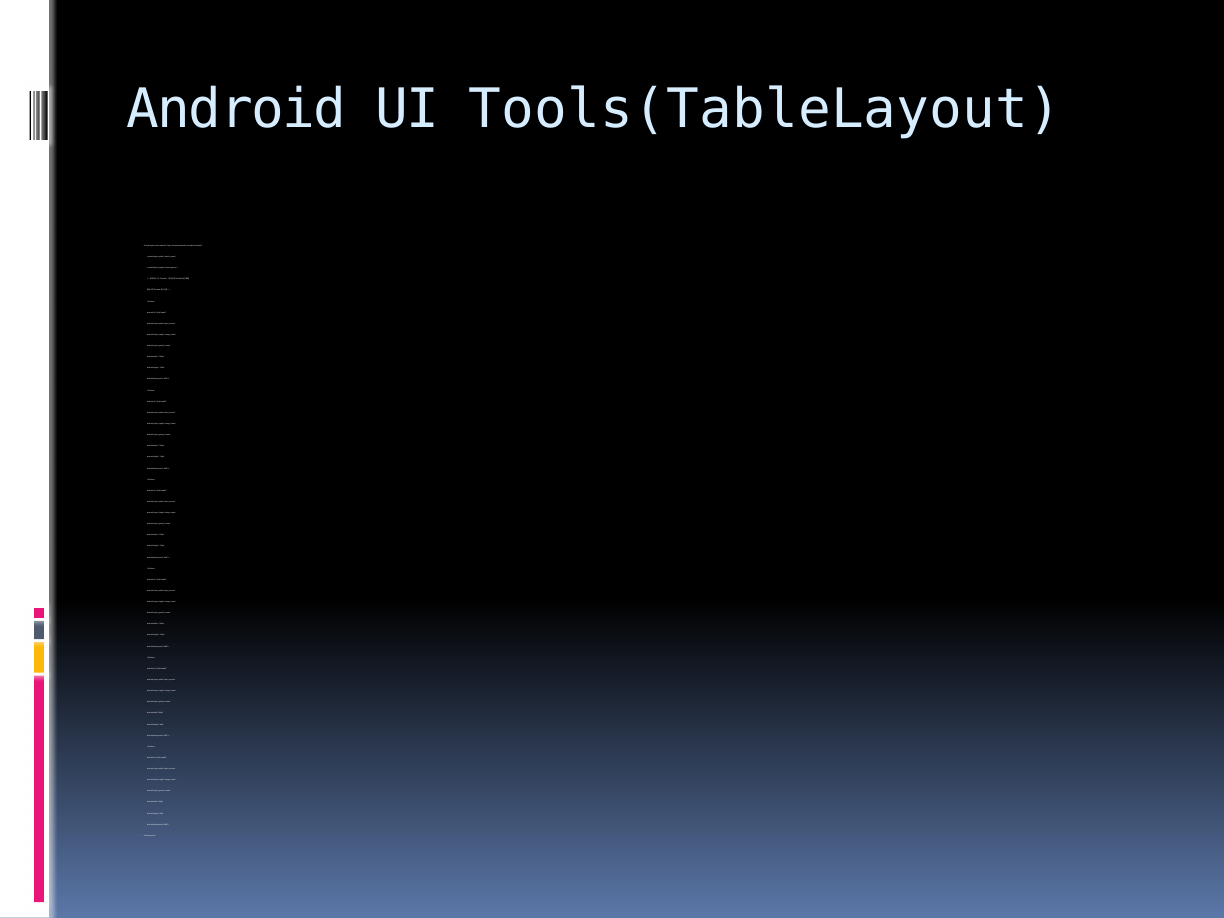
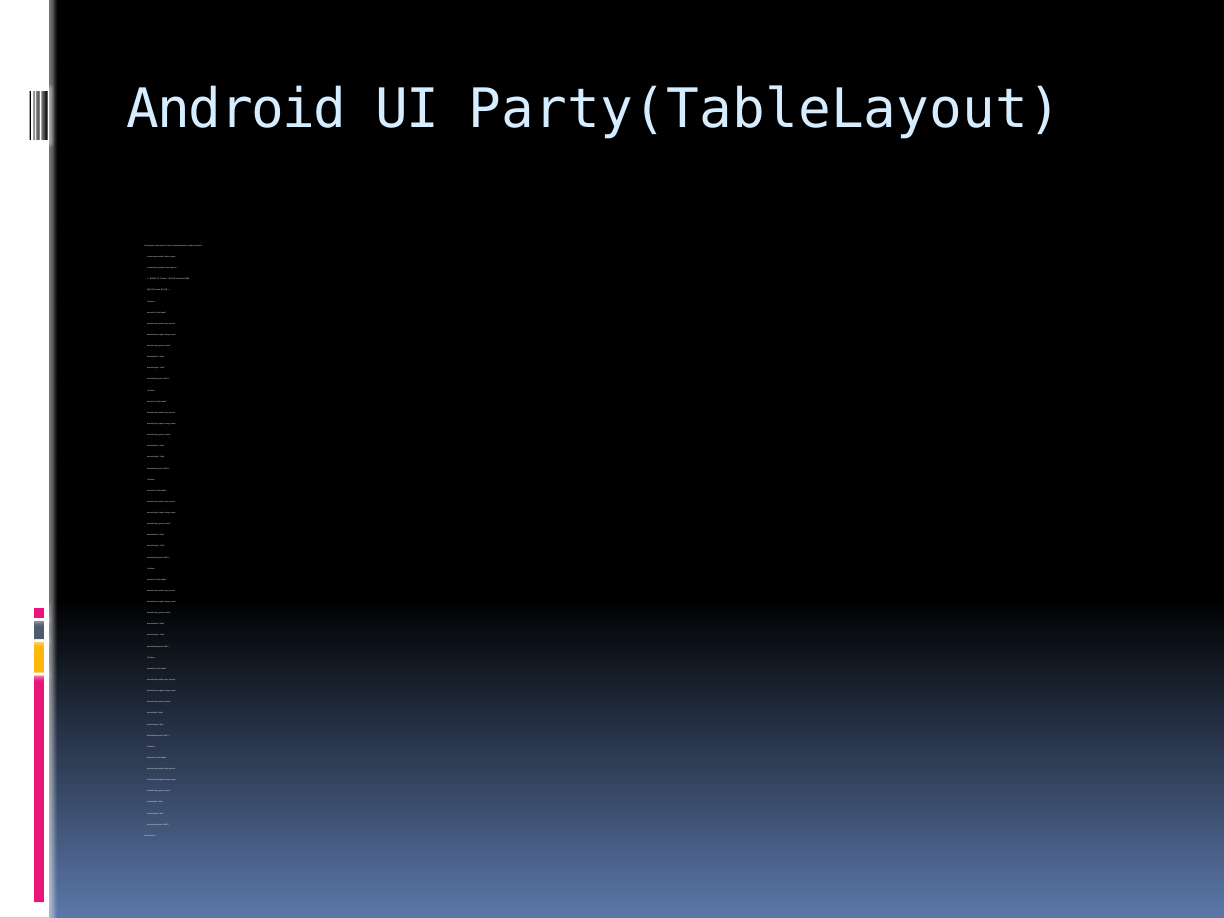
Tools(TableLayout: Tools(TableLayout -> Party(TableLayout (765, 109)
